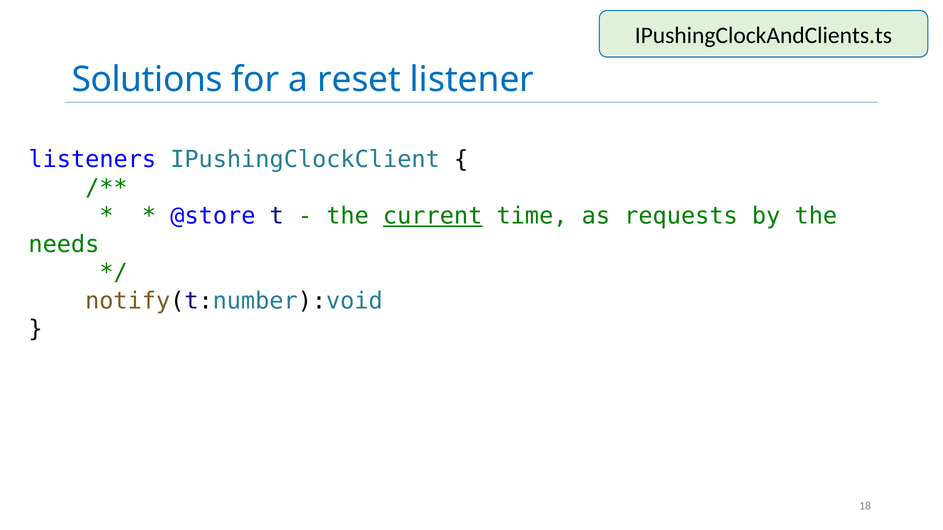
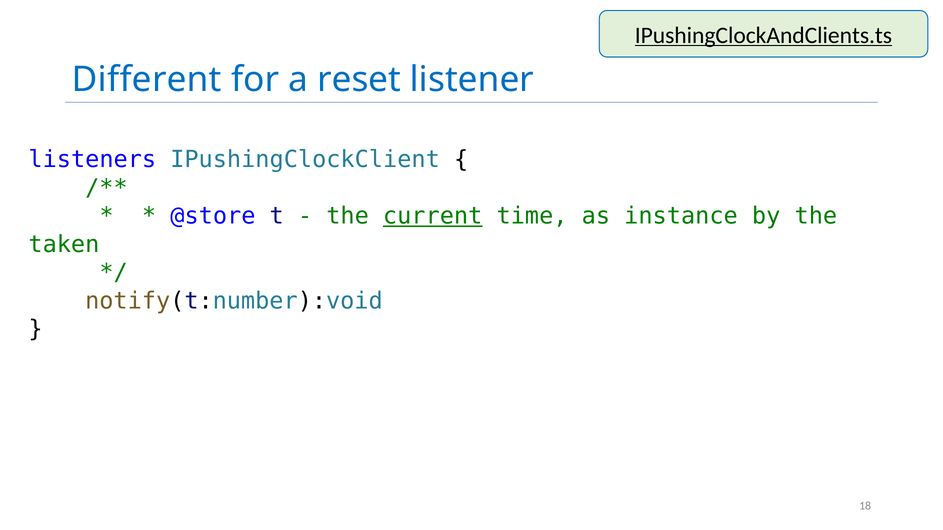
IPushingClockAndClients.ts underline: none -> present (763, 35)
Solutions: Solutions -> Different (147, 80)
requests: requests -> instance (681, 216)
needs: needs -> taken (64, 245)
